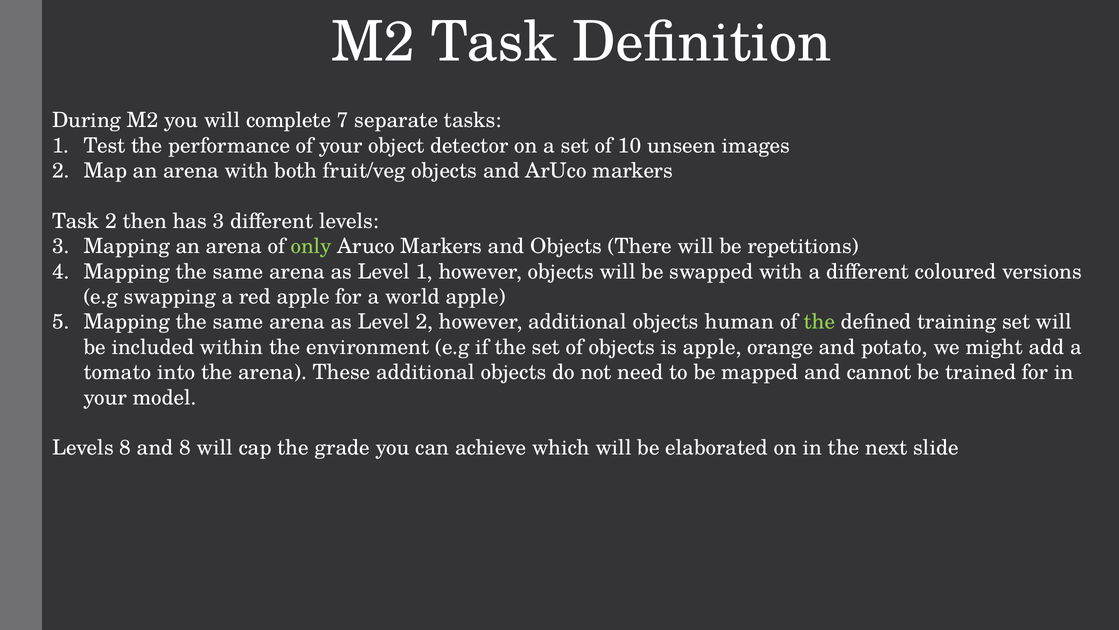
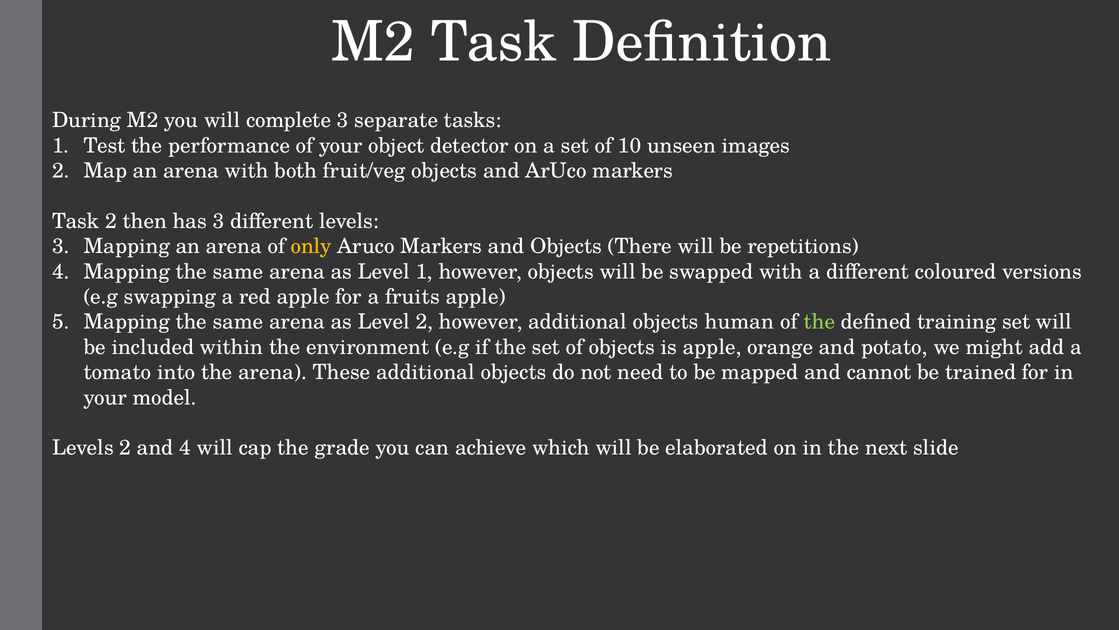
complete 7: 7 -> 3 (343, 120)
only colour: light green -> yellow (311, 246)
world: world -> fruits (412, 297)
Levels 8: 8 -> 2 (125, 448)
and 8: 8 -> 4 (185, 448)
